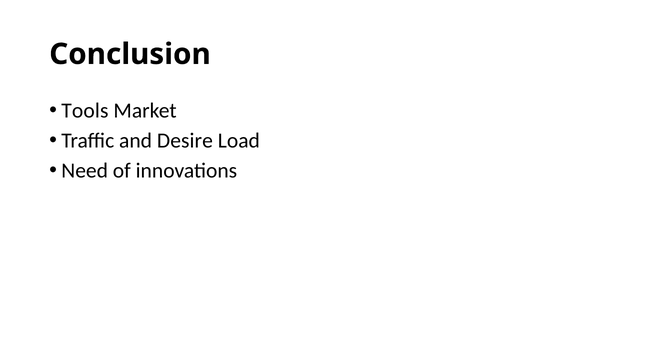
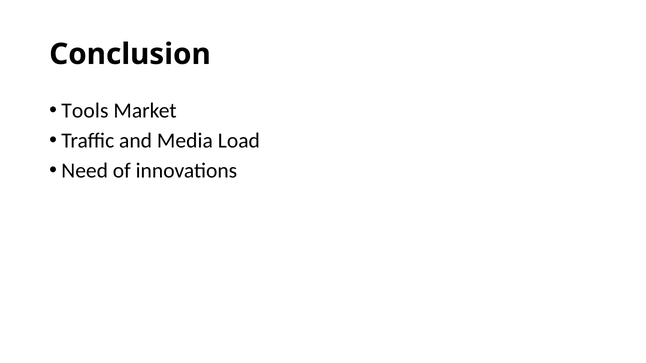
Desire: Desire -> Media (185, 141)
